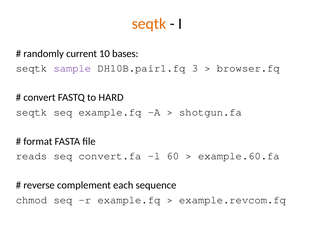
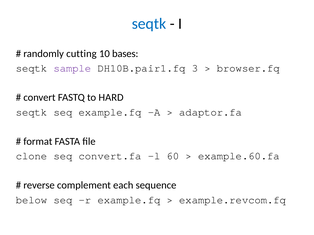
seqtk colour: orange -> blue (149, 24)
current: current -> cutting (81, 54)
shotgun.fa: shotgun.fa -> adaptor.fa (211, 112)
reads: reads -> clone (32, 156)
chmod: chmod -> below (32, 200)
